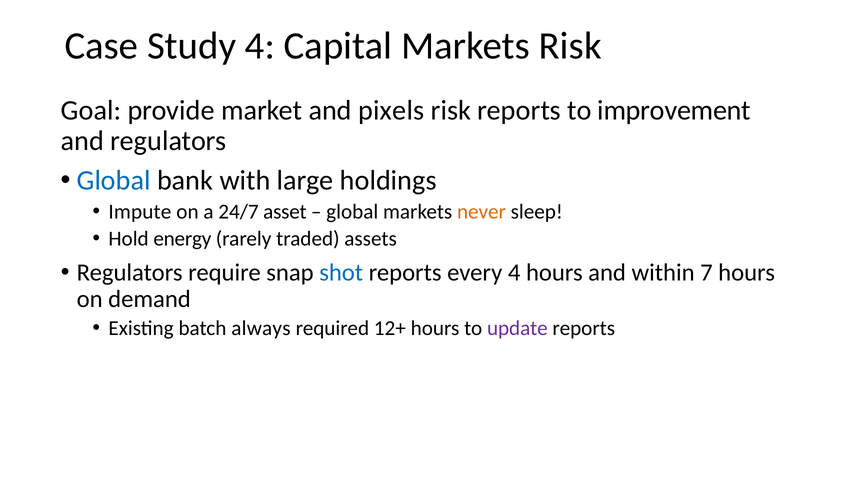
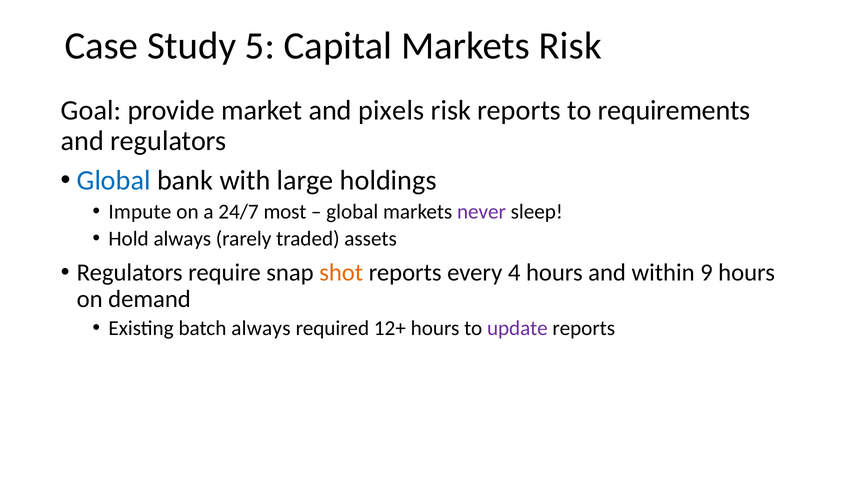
Study 4: 4 -> 5 (260, 46)
improvement: improvement -> requirements (674, 110)
asset: asset -> most (285, 211)
never colour: orange -> purple (481, 211)
Hold energy: energy -> always (182, 239)
shot colour: blue -> orange (341, 272)
7: 7 -> 9 (706, 272)
